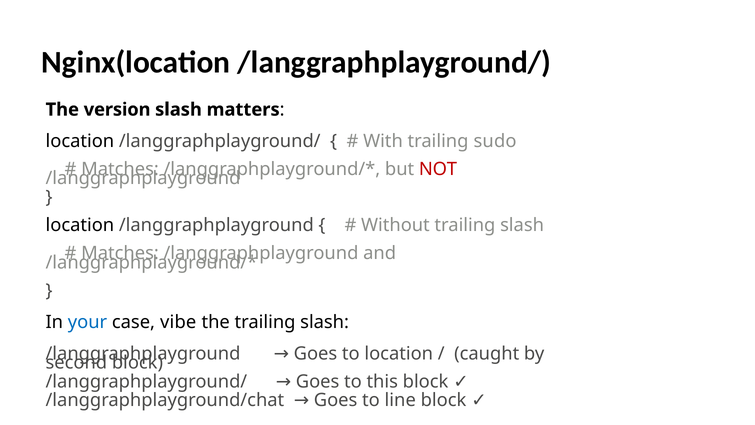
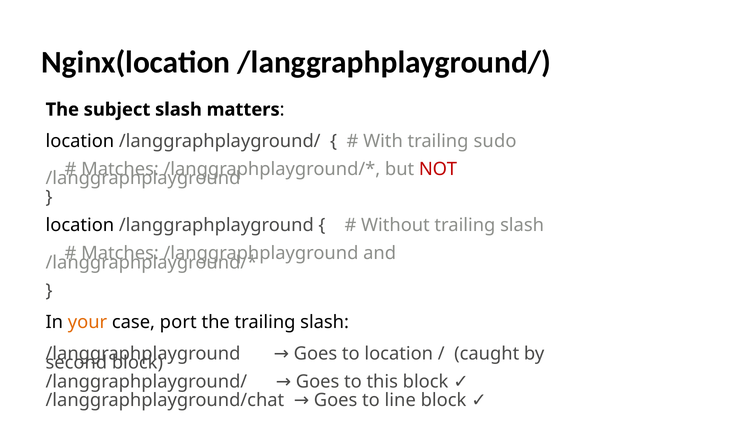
version: version -> subject (117, 110)
your colour: blue -> orange (88, 322)
vibe: vibe -> port (178, 322)
